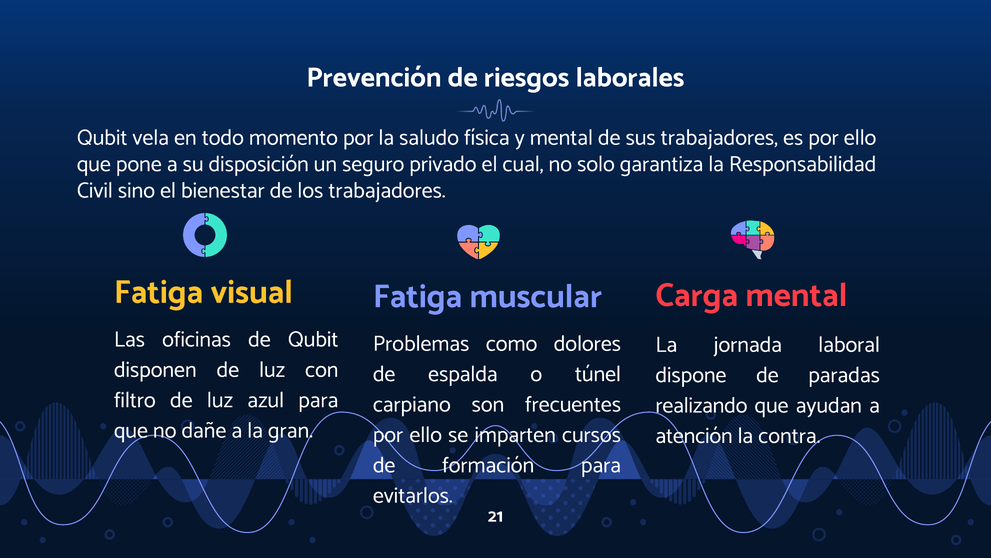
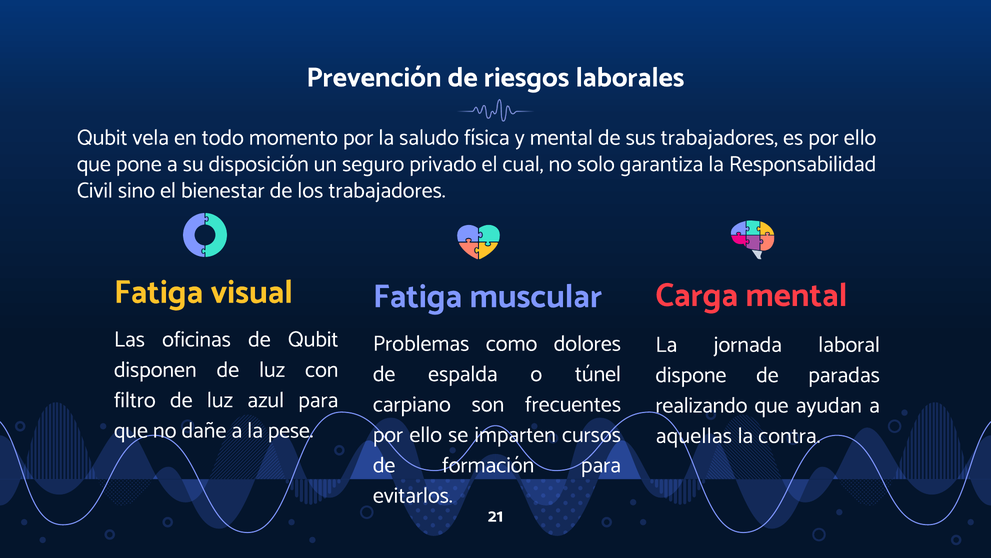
gran: gran -> pese (291, 430)
atención: atención -> aquellas (694, 435)
